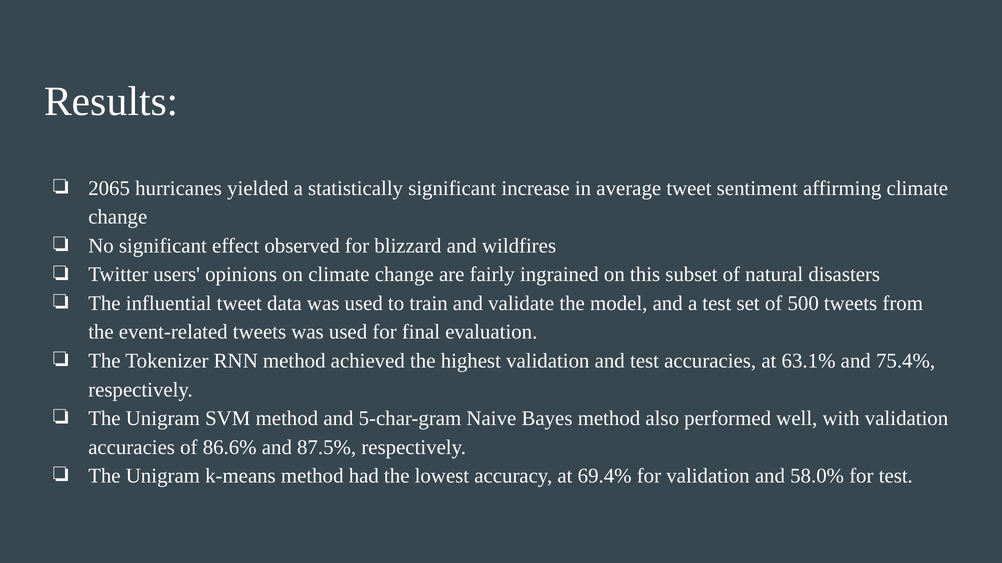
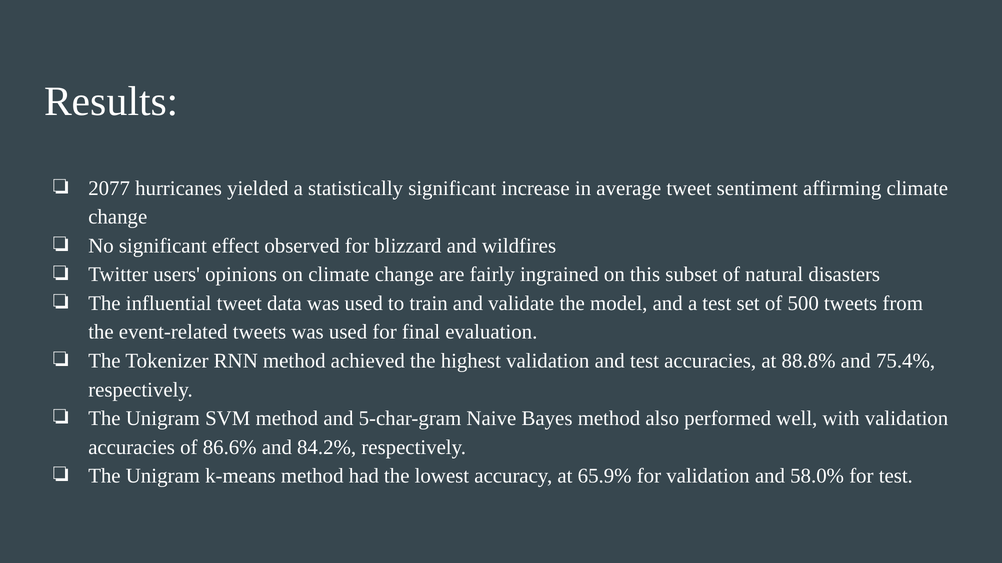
2065: 2065 -> 2077 (109, 189)
63.1%: 63.1% -> 88.8% (809, 361)
87.5%: 87.5% -> 84.2% (327, 448)
69.4%: 69.4% -> 65.9% (605, 476)
